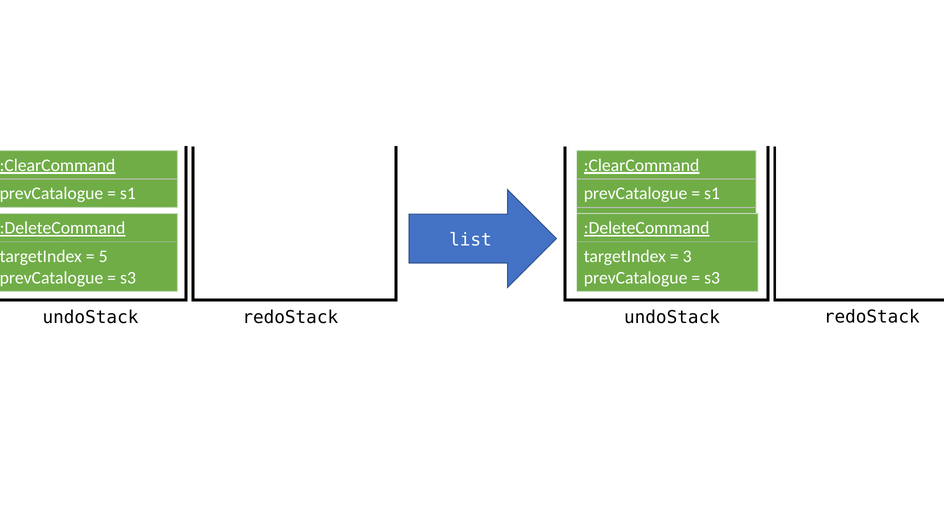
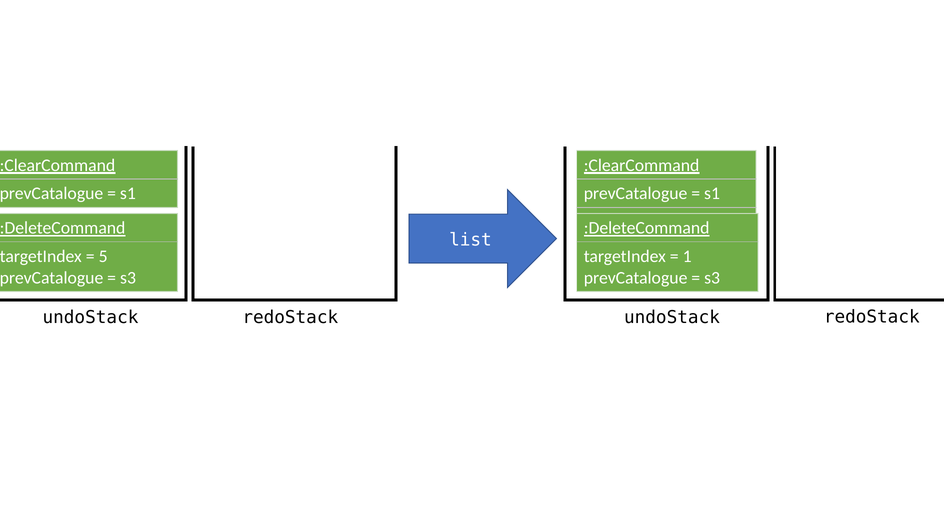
3: 3 -> 1 (687, 256)
